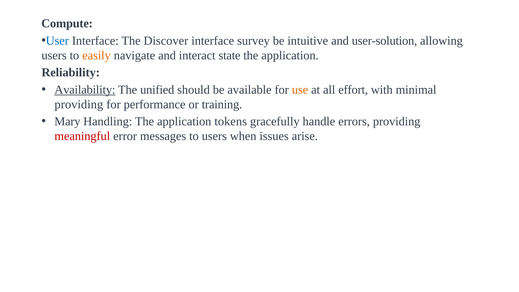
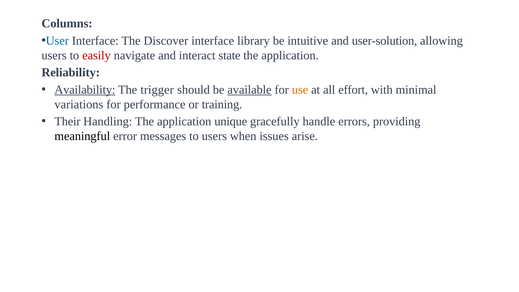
Compute: Compute -> Columns (67, 24)
survey: survey -> library (254, 41)
easily colour: orange -> red (97, 55)
unified: unified -> trigger (157, 90)
available underline: none -> present (250, 90)
providing: providing -> variations (79, 104)
Mary: Mary -> Their (67, 122)
tokens: tokens -> unique (231, 122)
meaningful colour: red -> black (82, 136)
